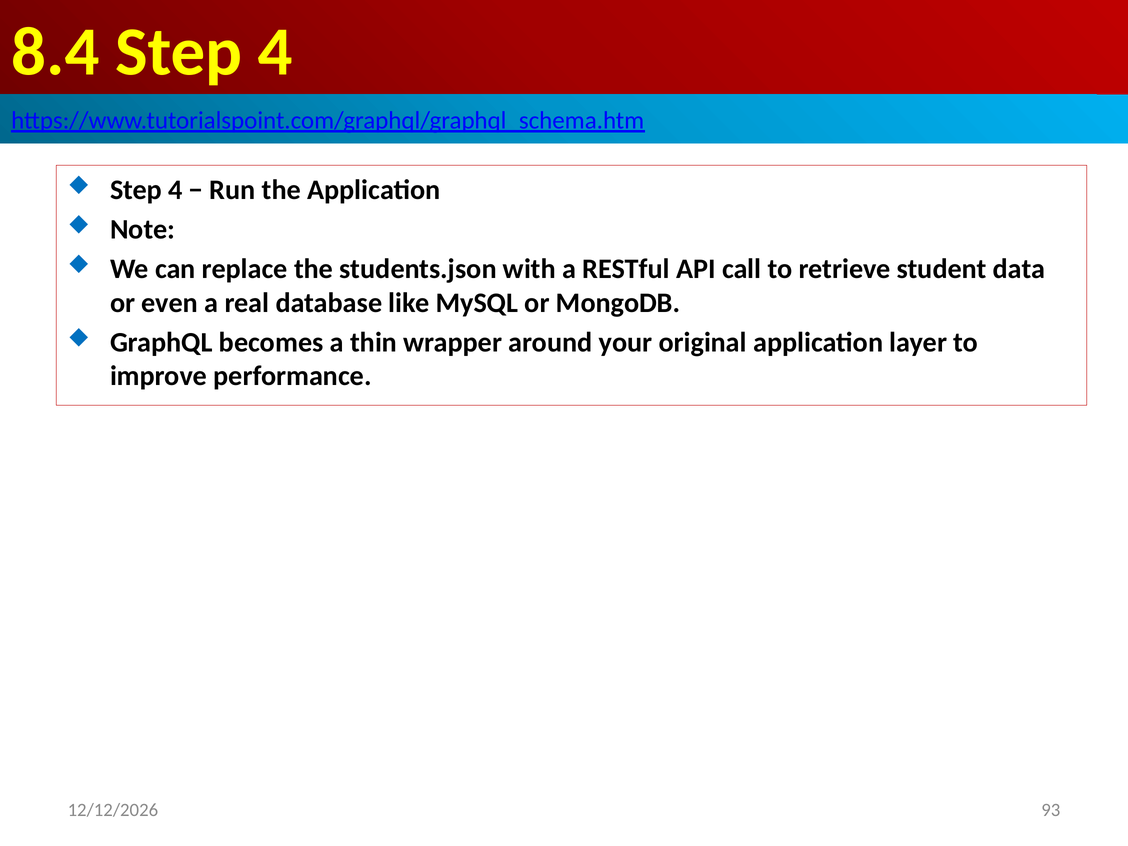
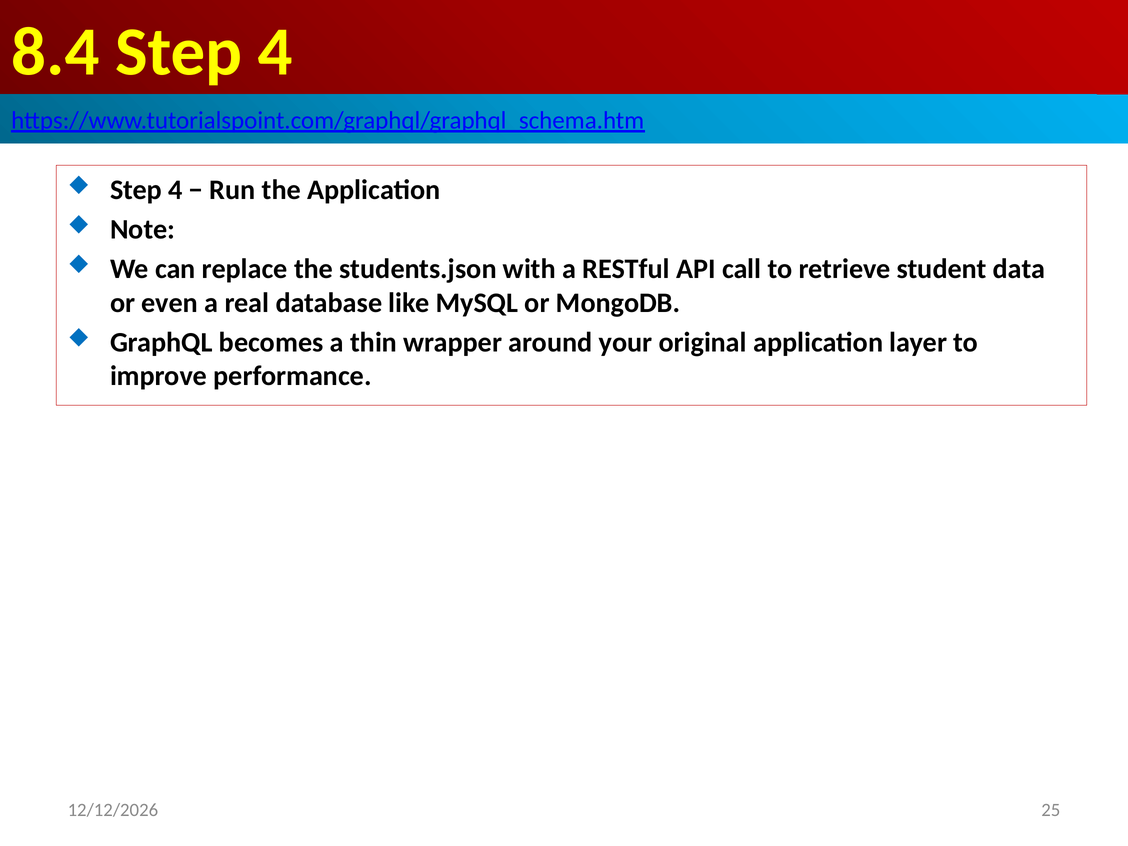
93: 93 -> 25 (1051, 810)
